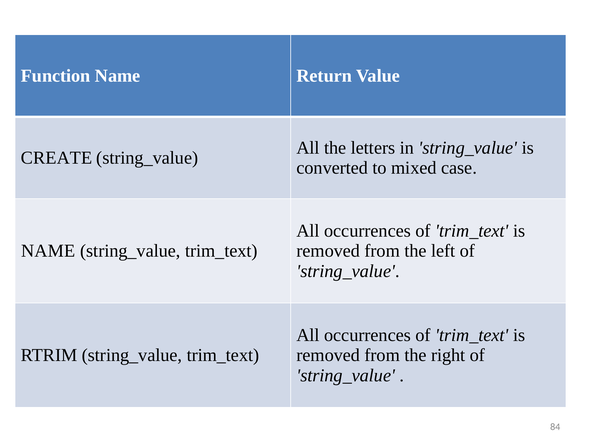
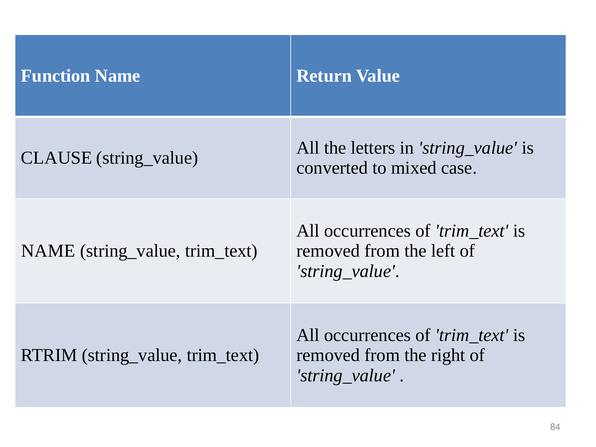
CREATE: CREATE -> CLAUSE (57, 158)
